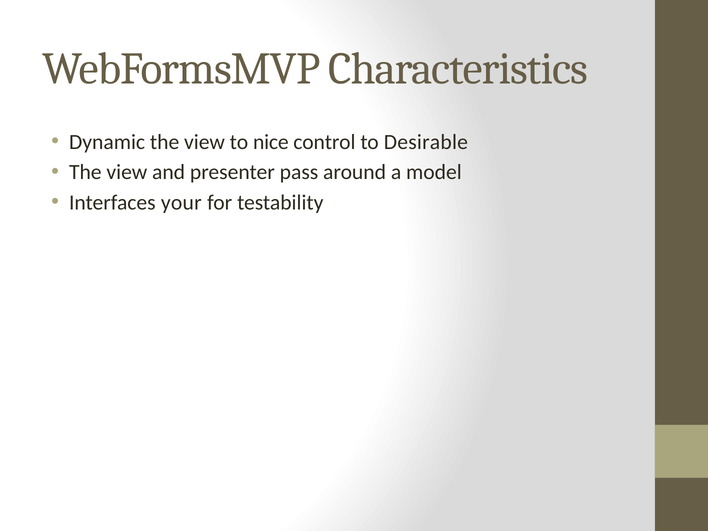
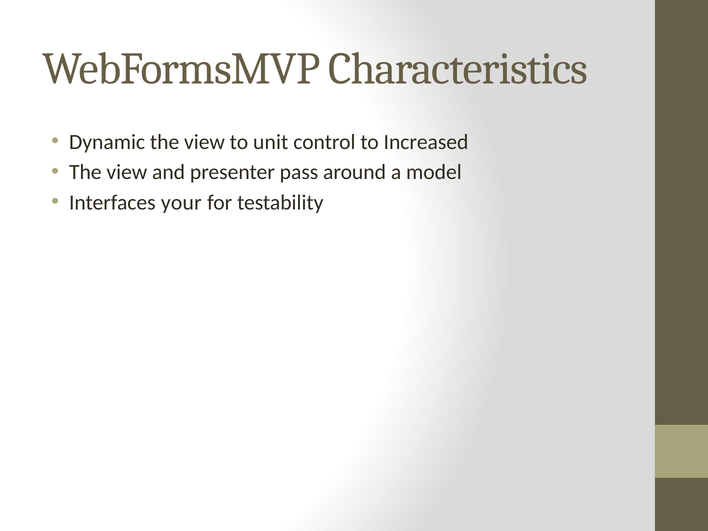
nice: nice -> unit (271, 142)
Desirable: Desirable -> Increased (426, 142)
